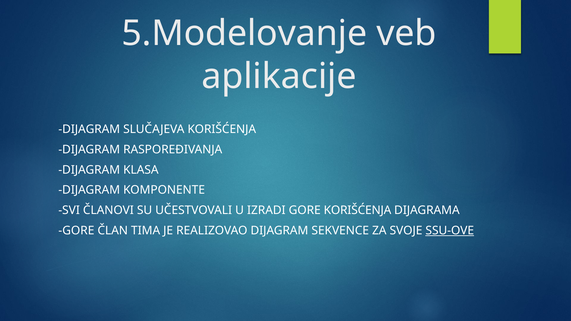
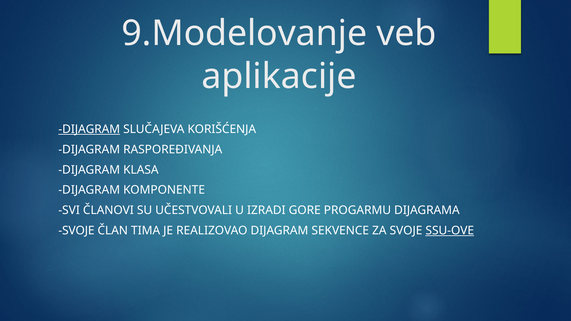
5.Modelovanje: 5.Modelovanje -> 9.Modelovanje (244, 34)
DIJAGRAM underline: none -> present (89, 129)
GORE KORIŠĆENJA: KORIŠĆENJA -> PROGARMU (357, 210)
GORE: GORE -> SVOJE (76, 231)
